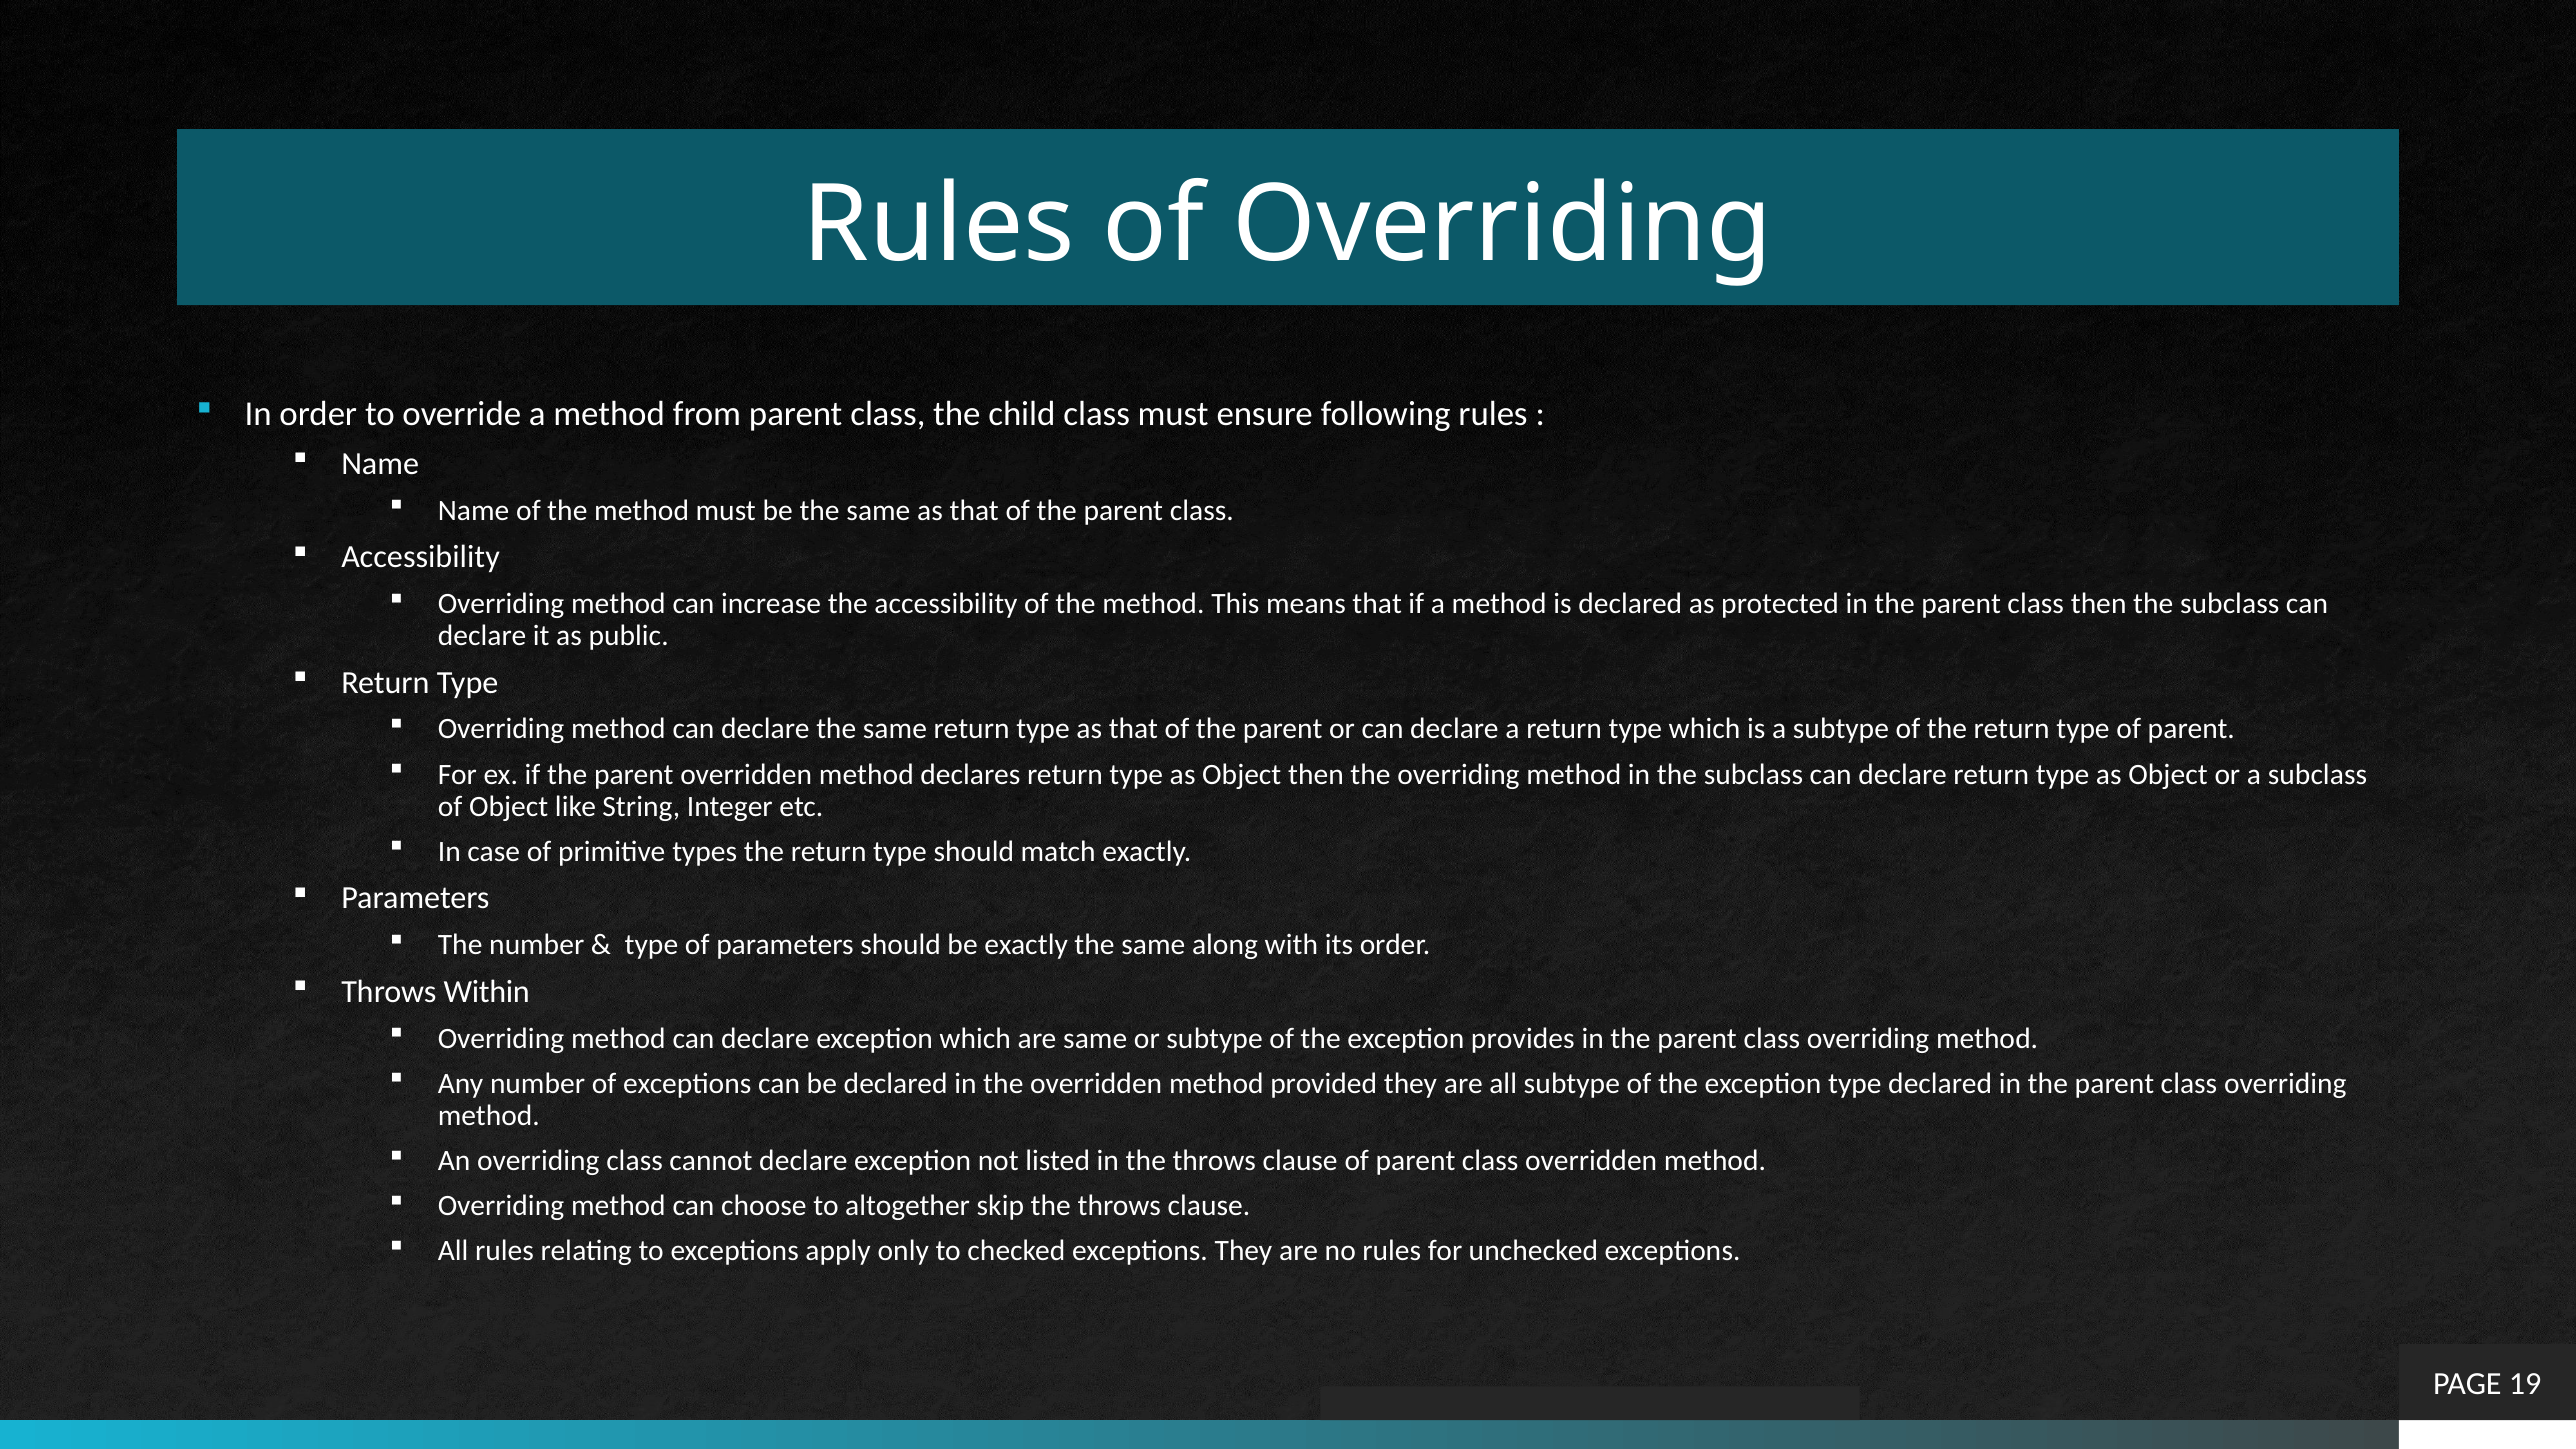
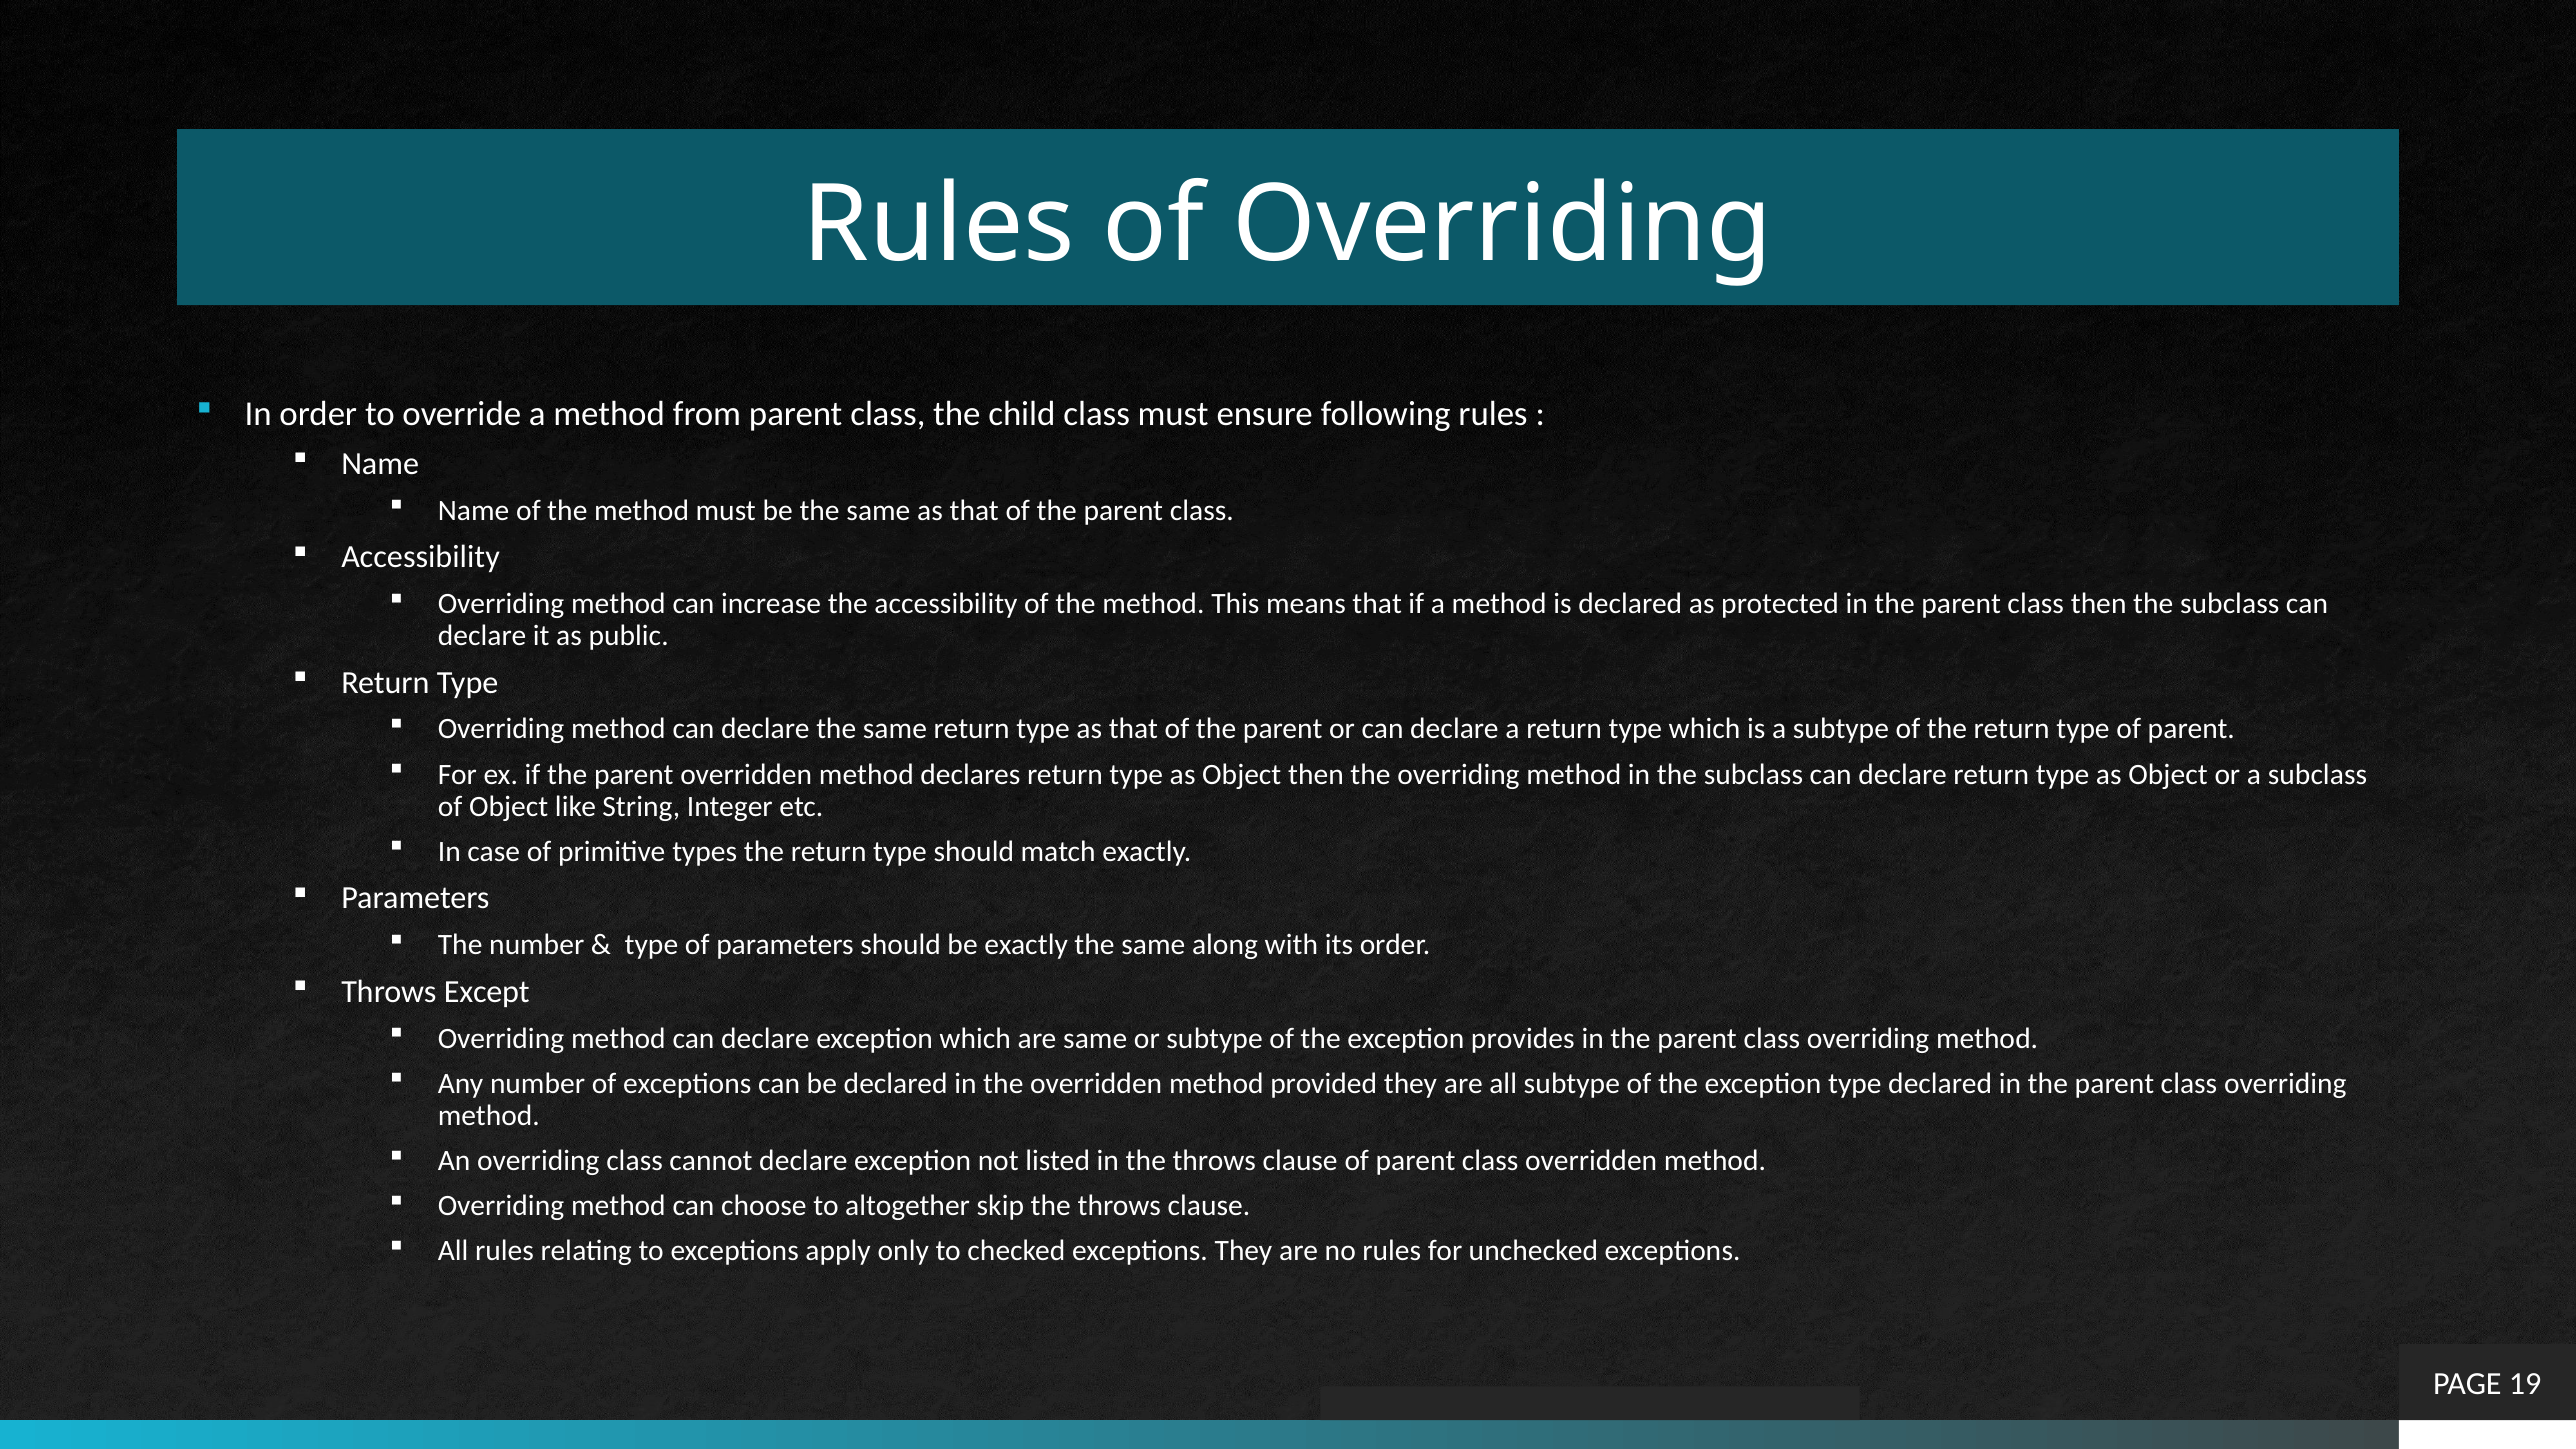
Within: Within -> Except (487, 992)
